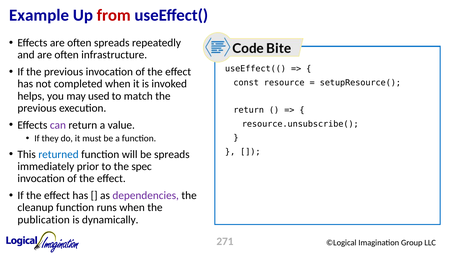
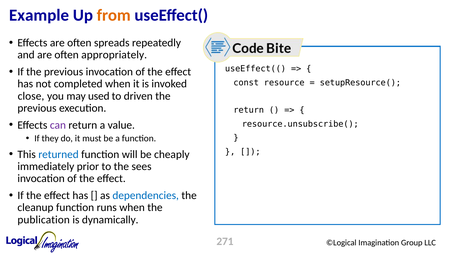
from colour: red -> orange (114, 15)
infrastructure: infrastructure -> appropriately (114, 55)
helps: helps -> close (31, 96)
match: match -> driven (138, 96)
be spreads: spreads -> cheaply (172, 154)
spec: spec -> sees (142, 167)
dependencies colour: purple -> blue (146, 196)
